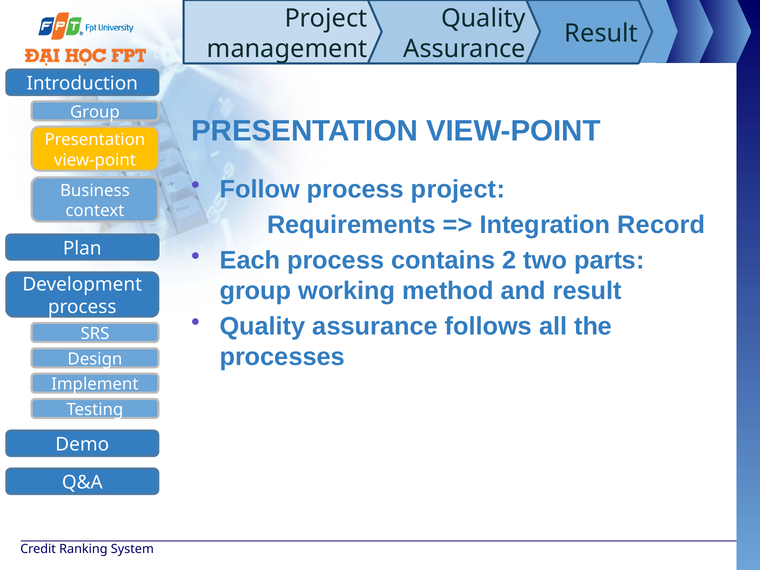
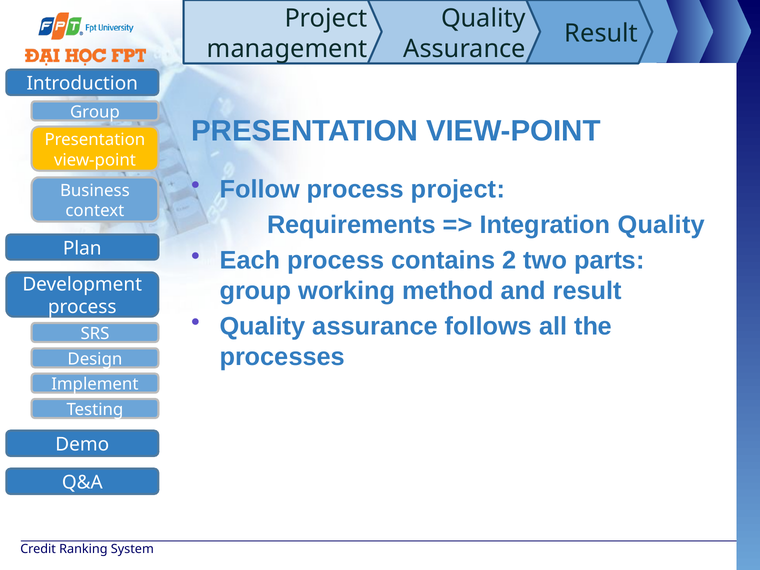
Integration Record: Record -> Quality (661, 225)
